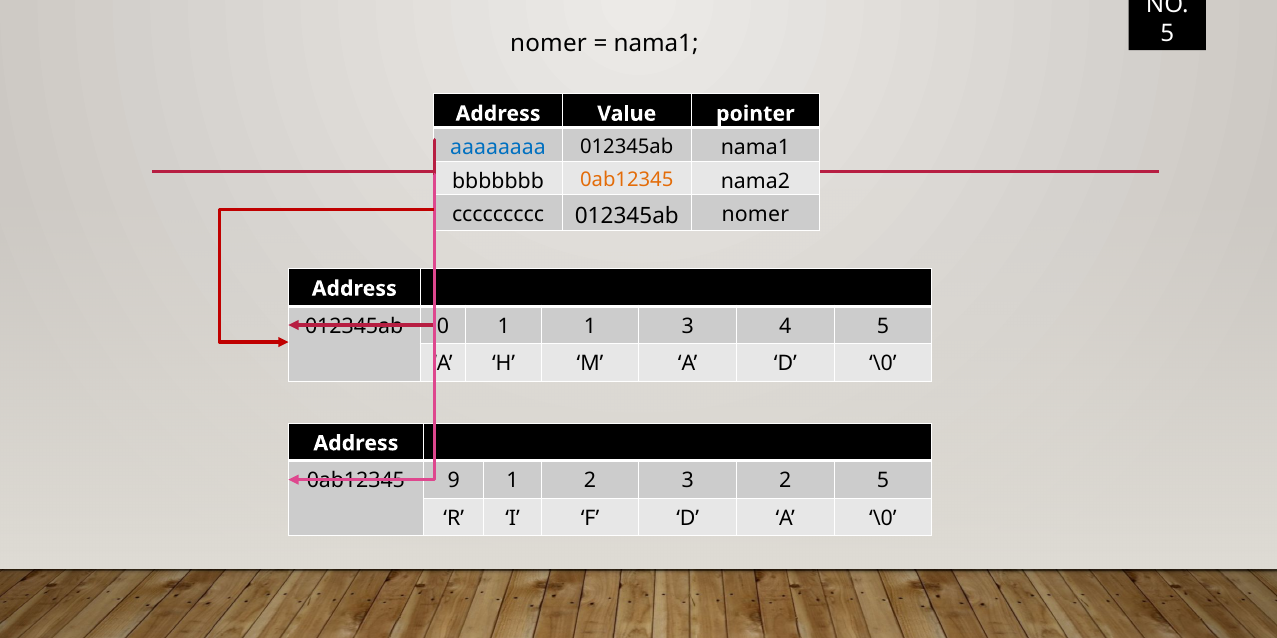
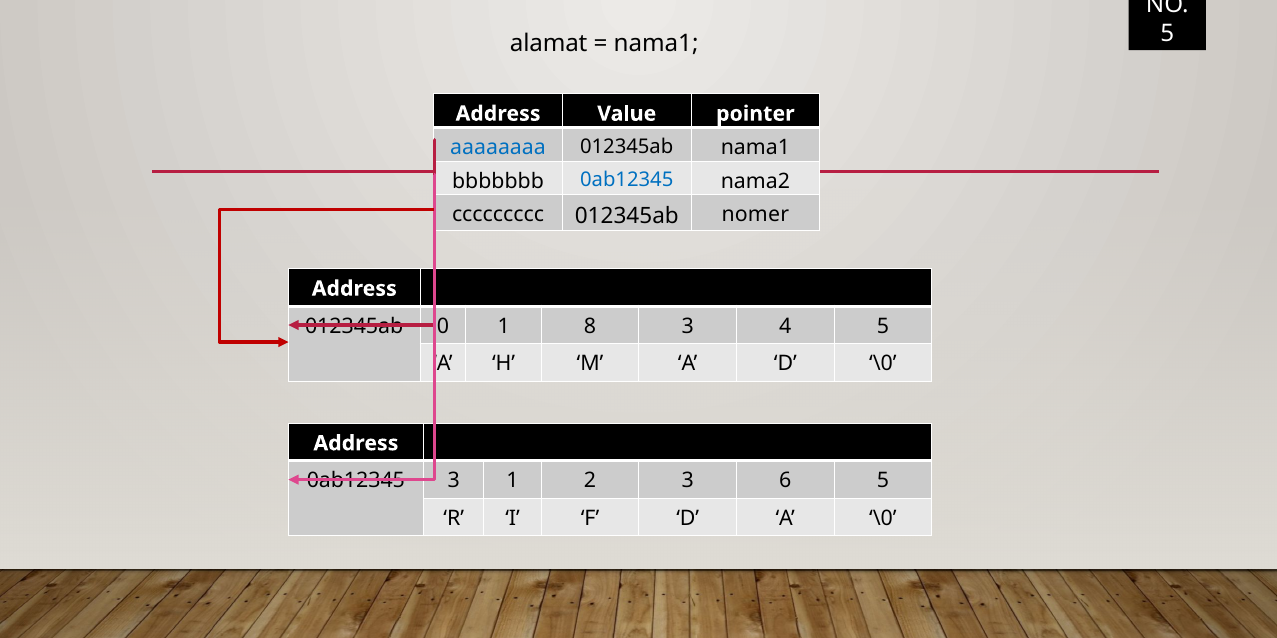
nomer: nomer -> alamat (549, 43)
0ab12345 colour: orange -> blue (627, 180)
1 1: 1 -> 8 (590, 326)
9: 9 -> 3 (454, 481)
3 2: 2 -> 6 (785, 481)
